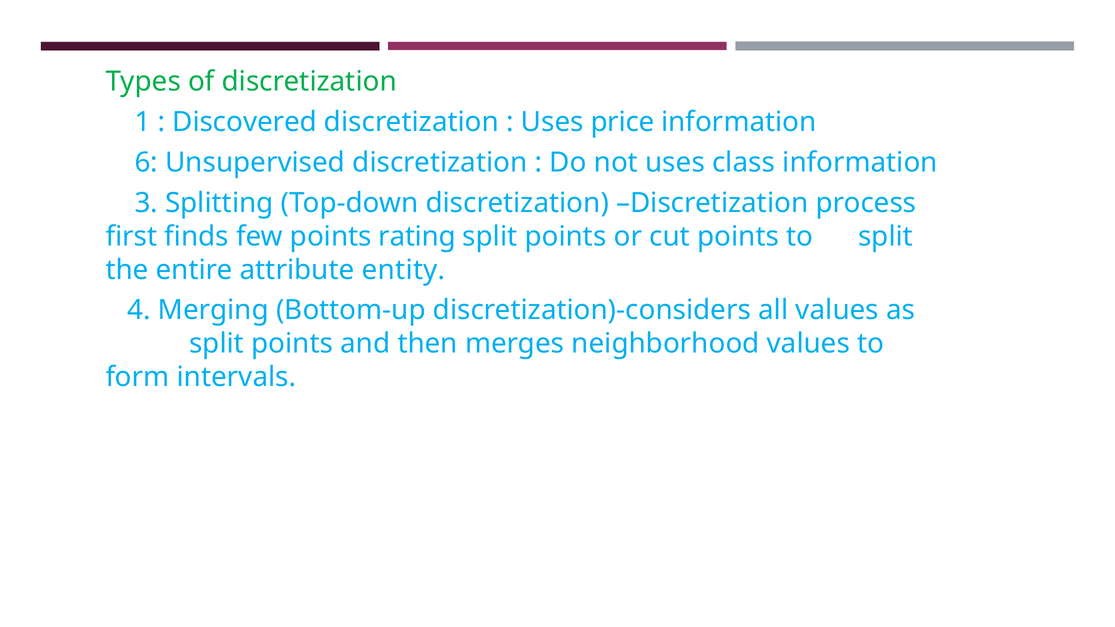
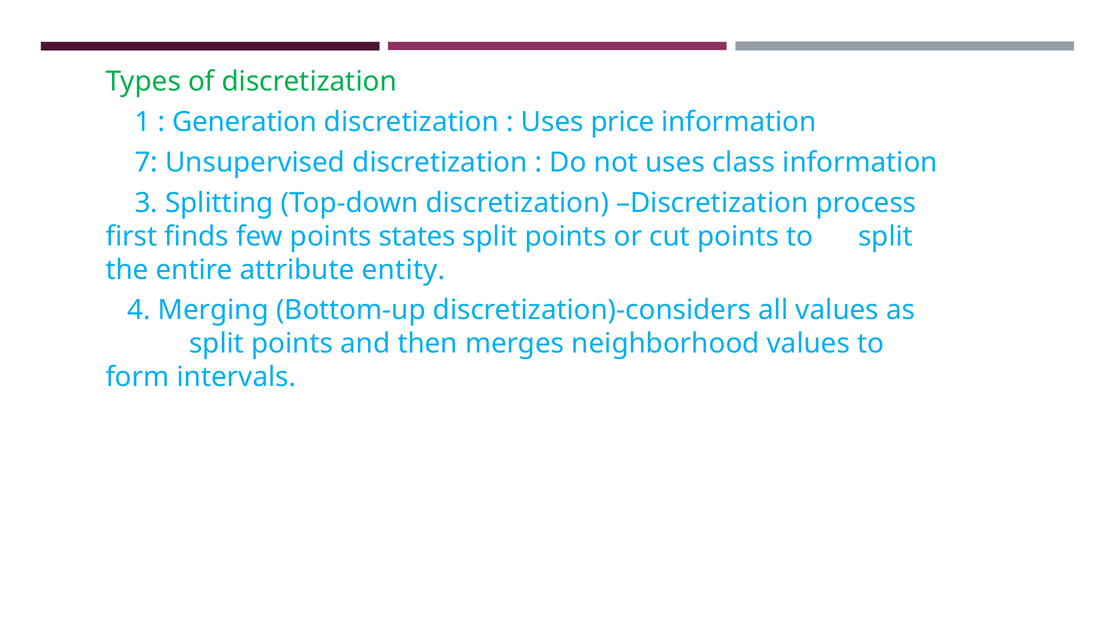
Discovered: Discovered -> Generation (245, 122)
6: 6 -> 7 (146, 163)
rating: rating -> states (417, 236)
